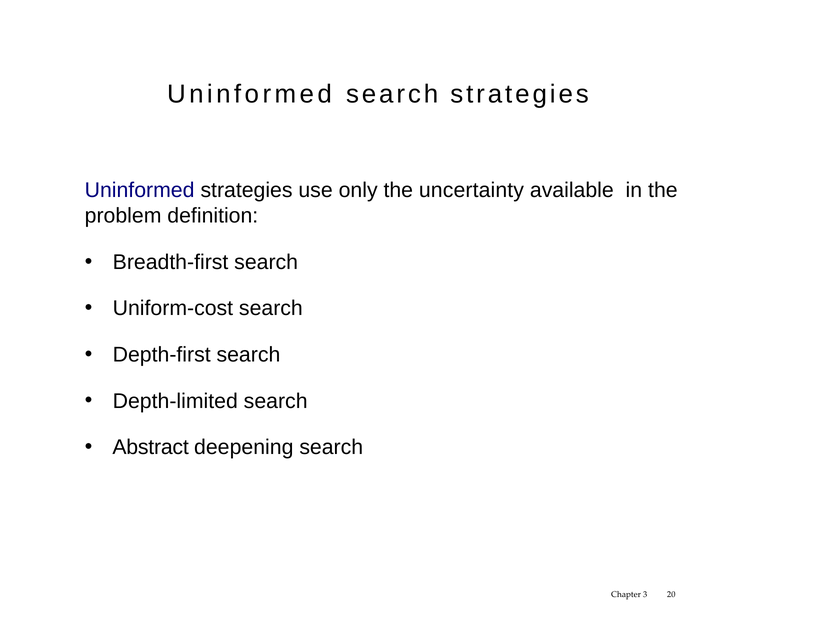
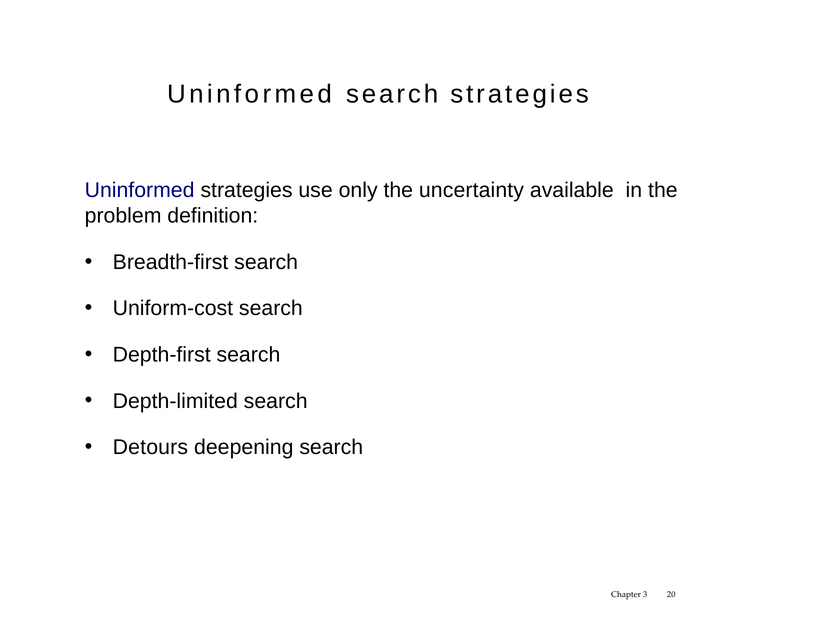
Abstract: Abstract -> Detours (150, 447)
